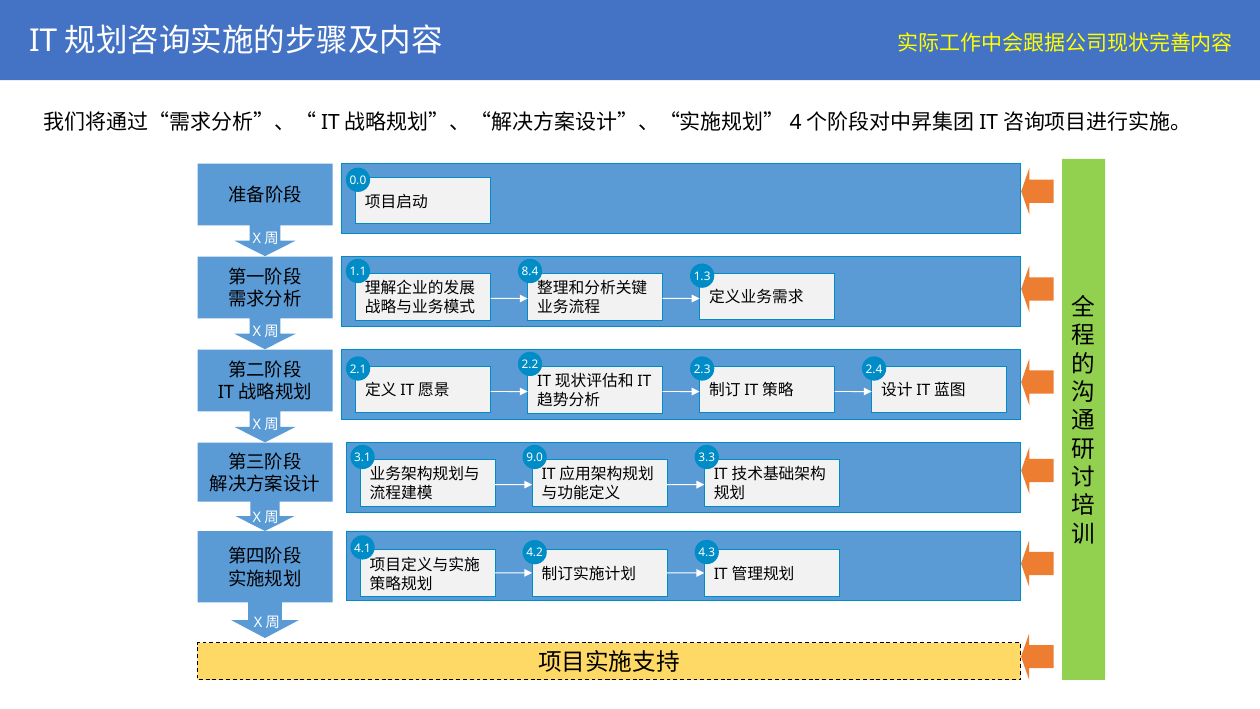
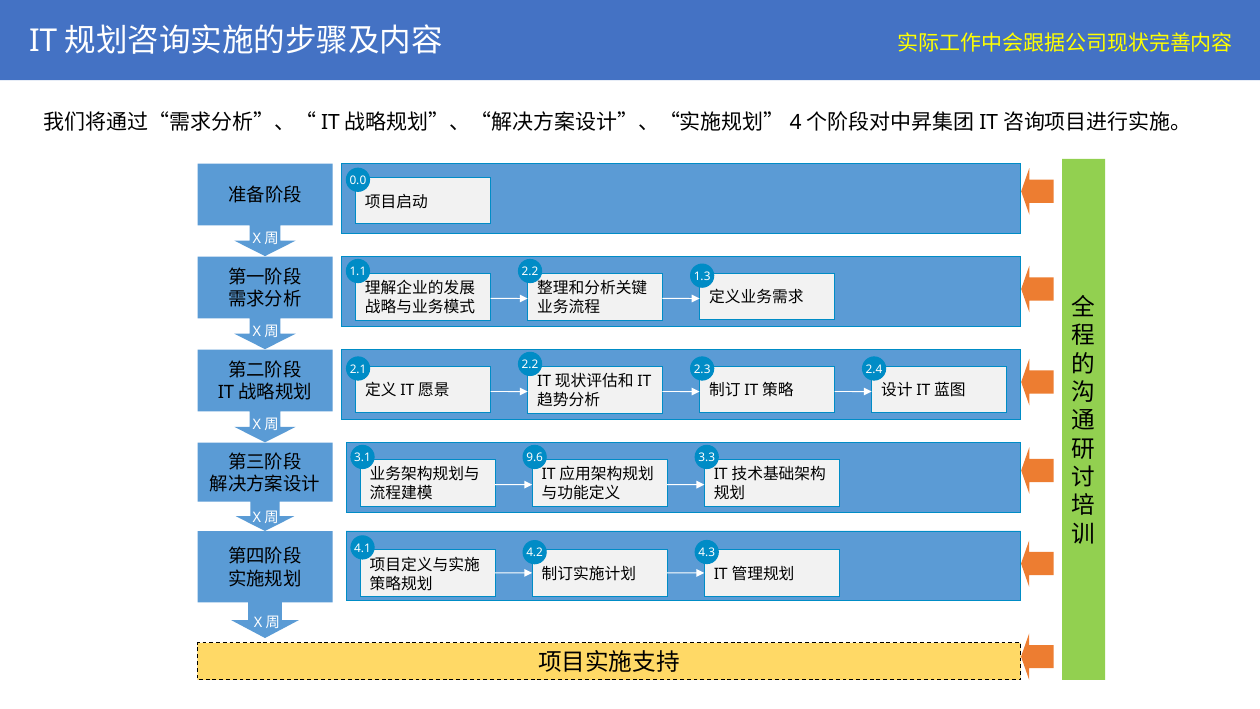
8.4: 8.4 -> 2.2 (530, 272)
9.0: 9.0 -> 9.6 (535, 458)
